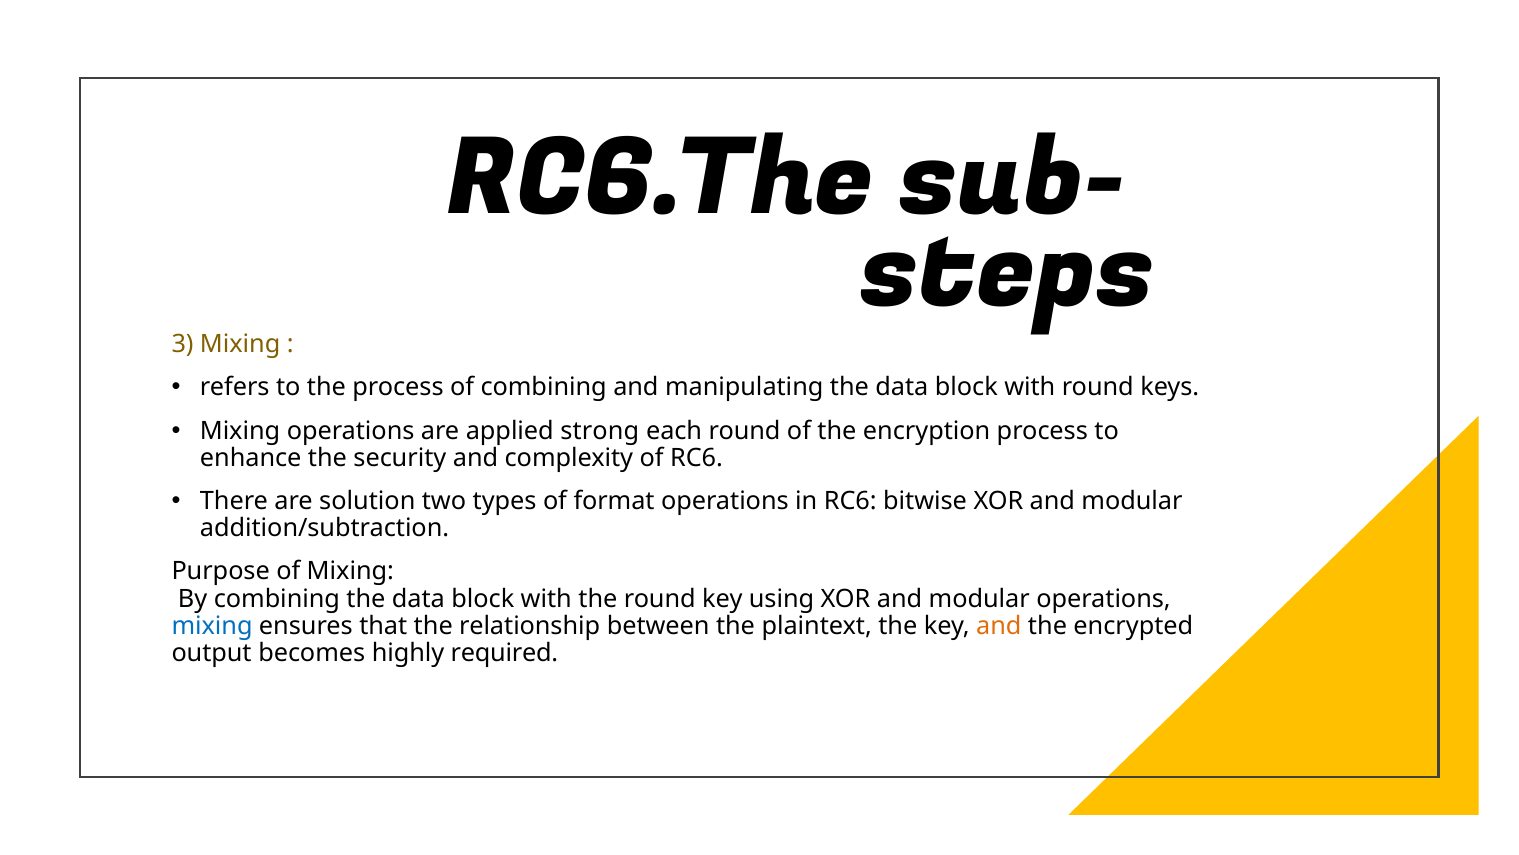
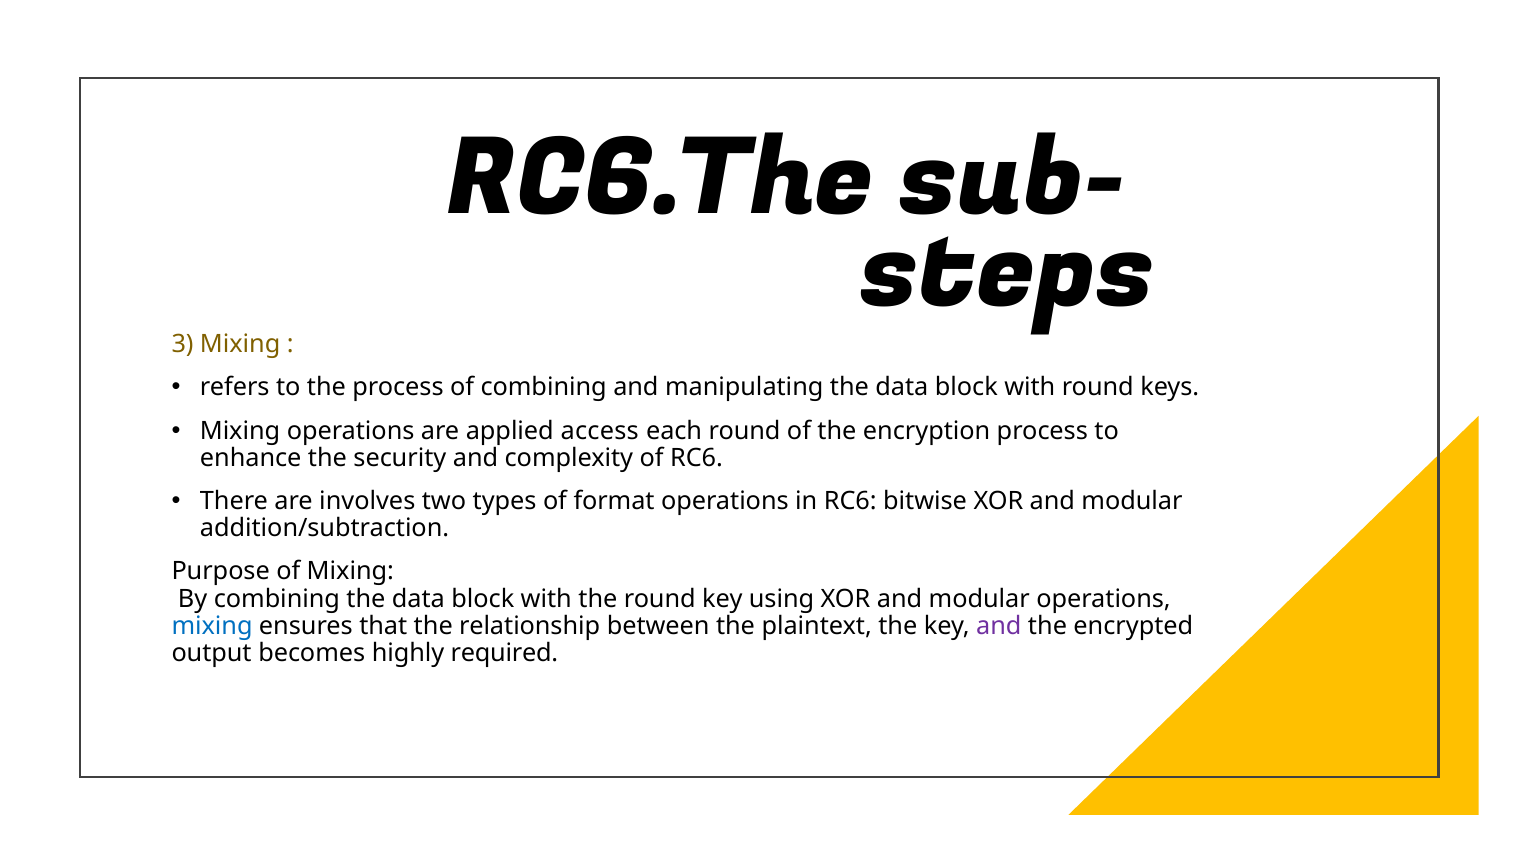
strong: strong -> access (600, 430)
solution: solution -> involves (367, 501)
and colour: orange -> purple (999, 626)
